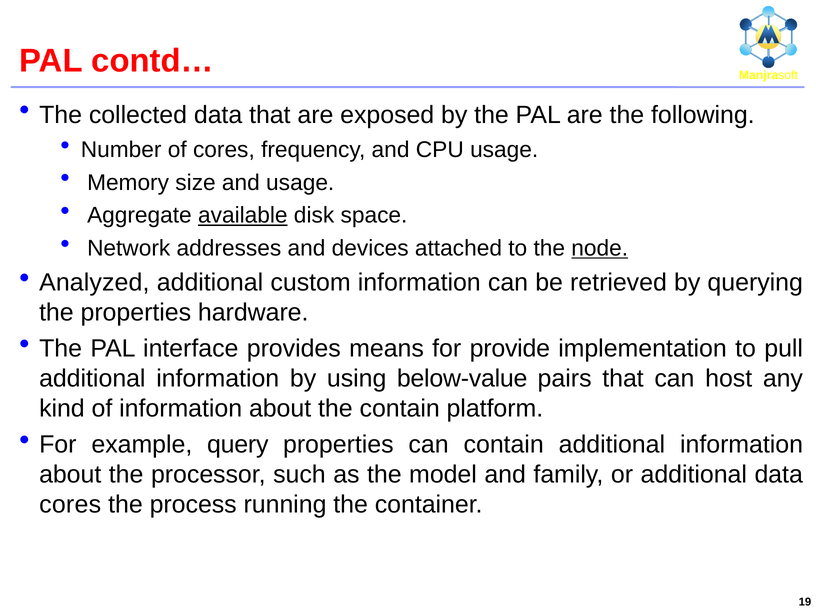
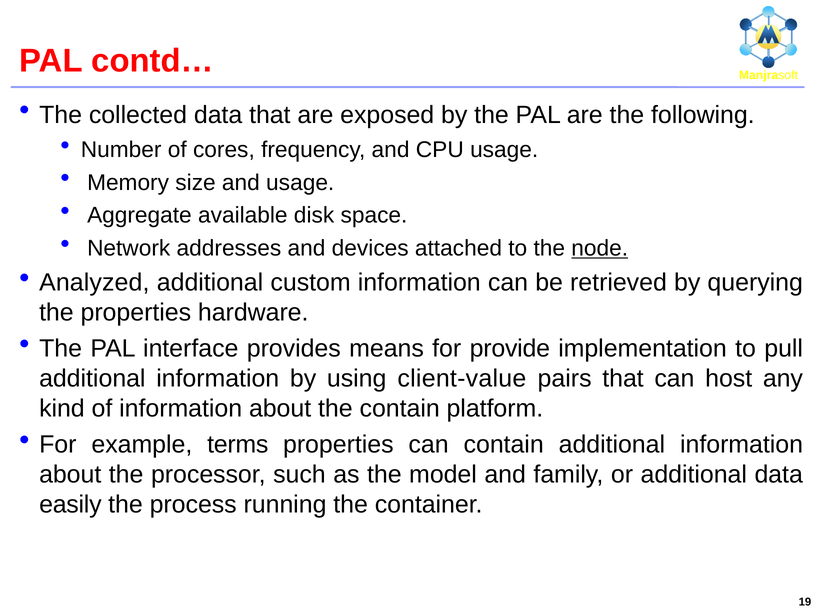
available underline: present -> none (243, 215)
below-value: below-value -> client-value (462, 379)
query: query -> terms (238, 445)
cores: cores -> easily (70, 505)
